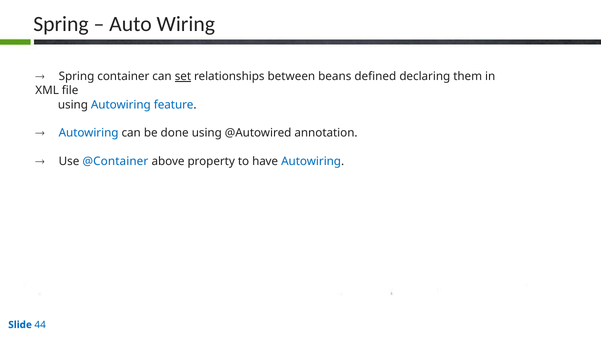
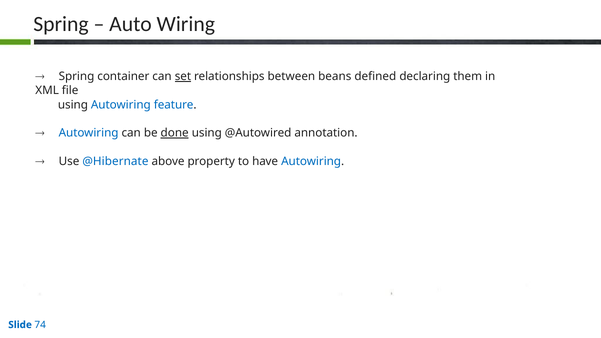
done underline: none -> present (175, 133)
@Container: @Container -> @Hibernate (115, 161)
44: 44 -> 74 (40, 325)
